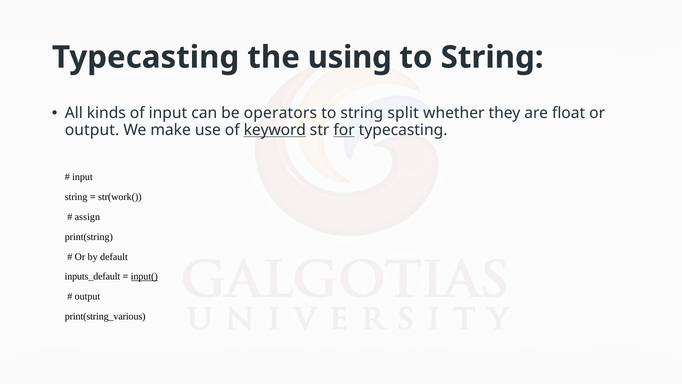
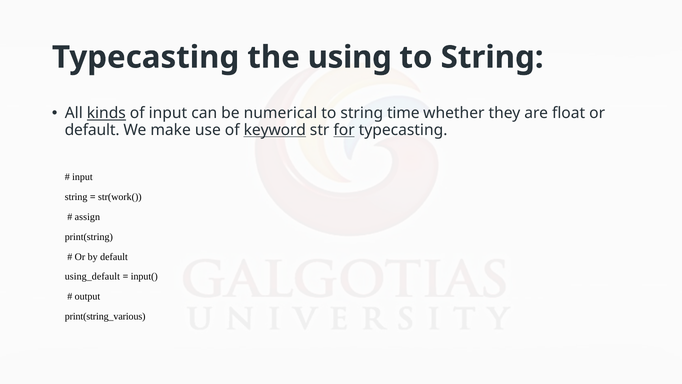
kinds underline: none -> present (106, 113)
operators: operators -> numerical (280, 113)
split: split -> time (403, 113)
output: output -> default (92, 130)
inputs_default: inputs_default -> using_default (92, 276)
input( underline: present -> none (144, 276)
